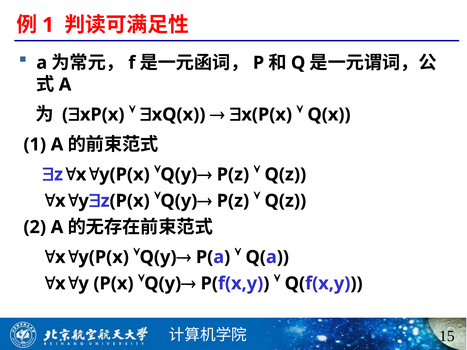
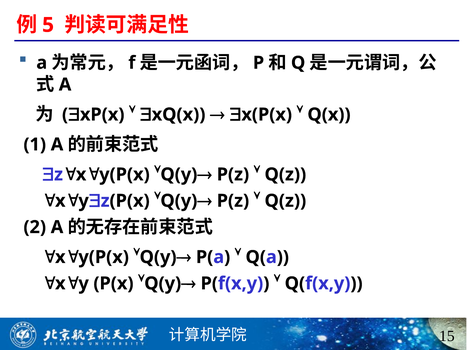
1: 1 -> 5 (48, 25)
